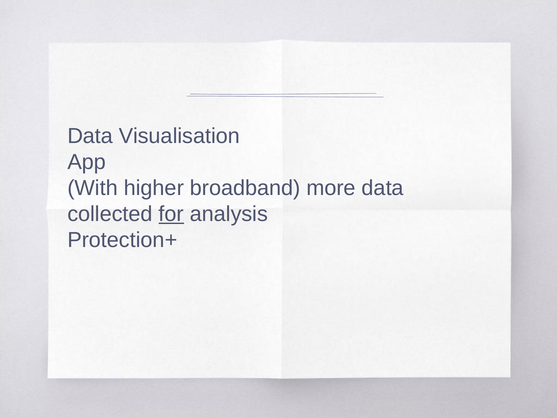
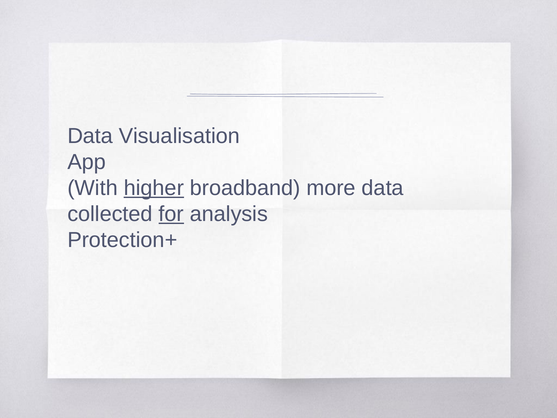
higher underline: none -> present (154, 188)
